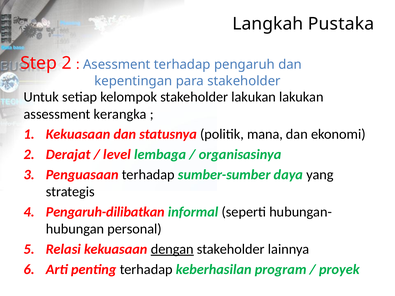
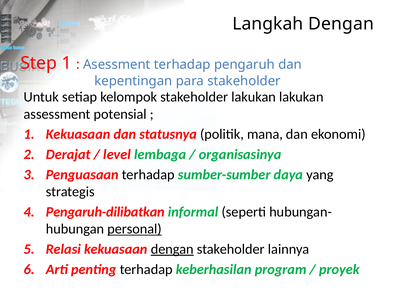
Langkah Pustaka: Pustaka -> Dengan (341, 24)
Step 2: 2 -> 1 (67, 63)
kerangka: kerangka -> potensial (120, 114)
personal underline: none -> present (135, 229)
